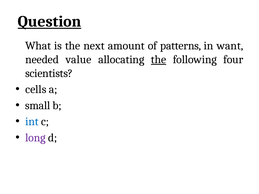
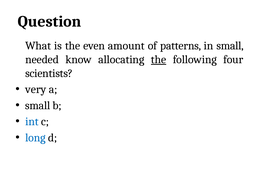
Question underline: present -> none (49, 22)
next: next -> even (94, 46)
in want: want -> small (230, 46)
value: value -> know (79, 60)
cells: cells -> very (36, 89)
long colour: purple -> blue (35, 138)
